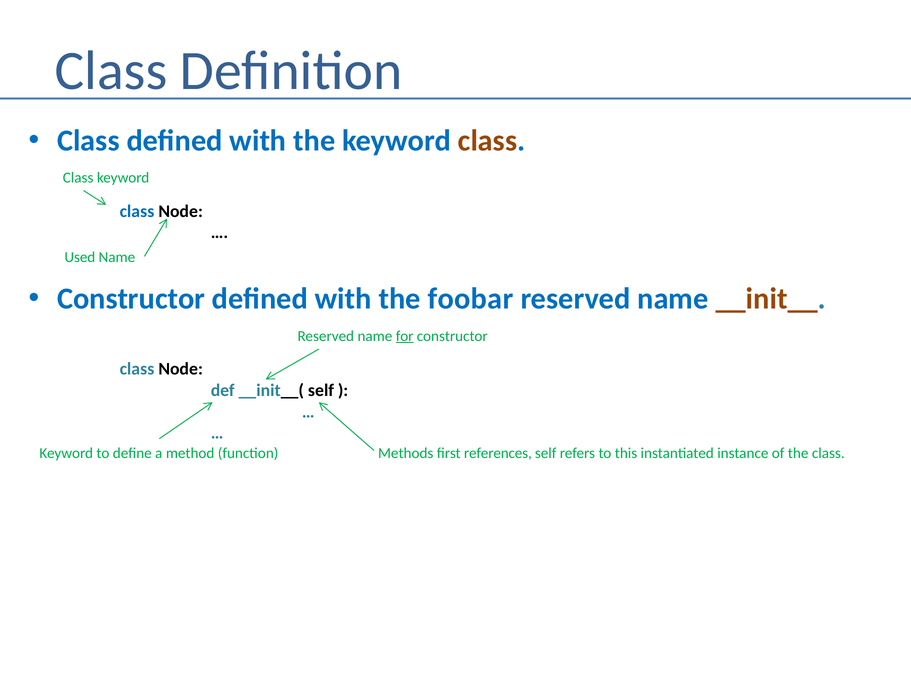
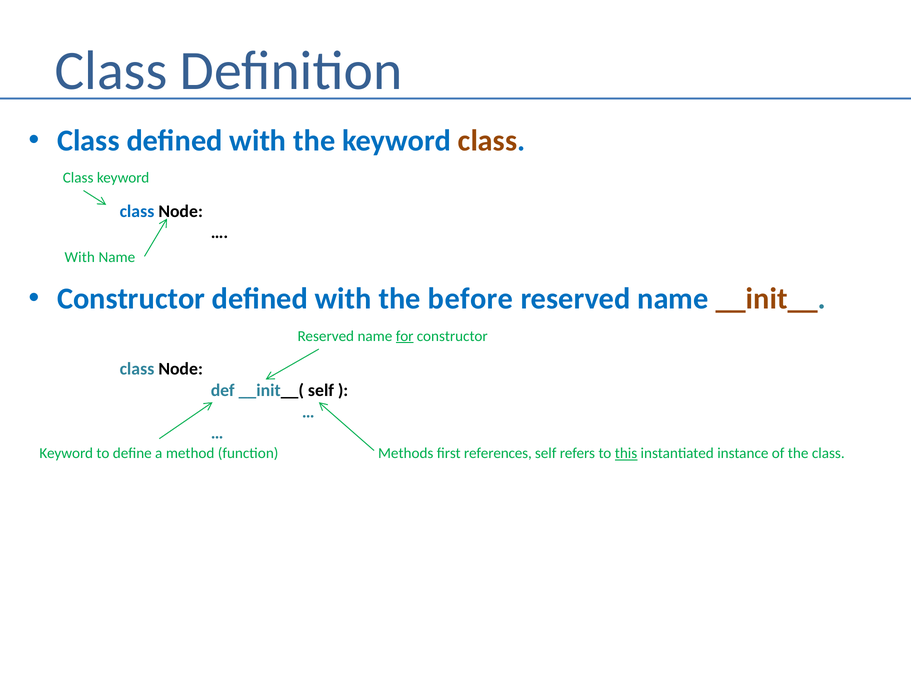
Used: Used -> With (80, 258)
foobar: foobar -> before (470, 299)
this underline: none -> present (626, 454)
